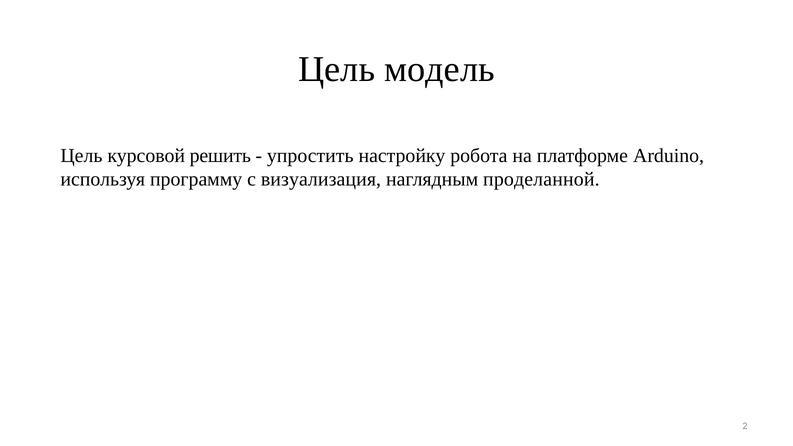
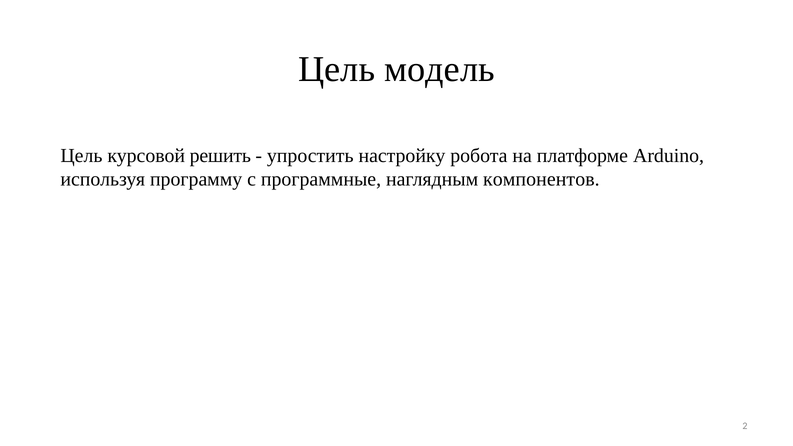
визуализация: визуализация -> программные (321, 179)
проделанной: проделанной -> компонентов (541, 179)
